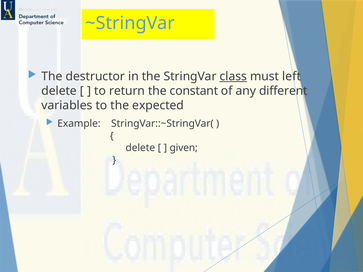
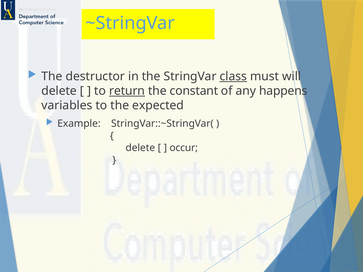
left: left -> will (292, 76)
return underline: none -> present (127, 91)
different: different -> happens (283, 91)
given: given -> occur (184, 148)
